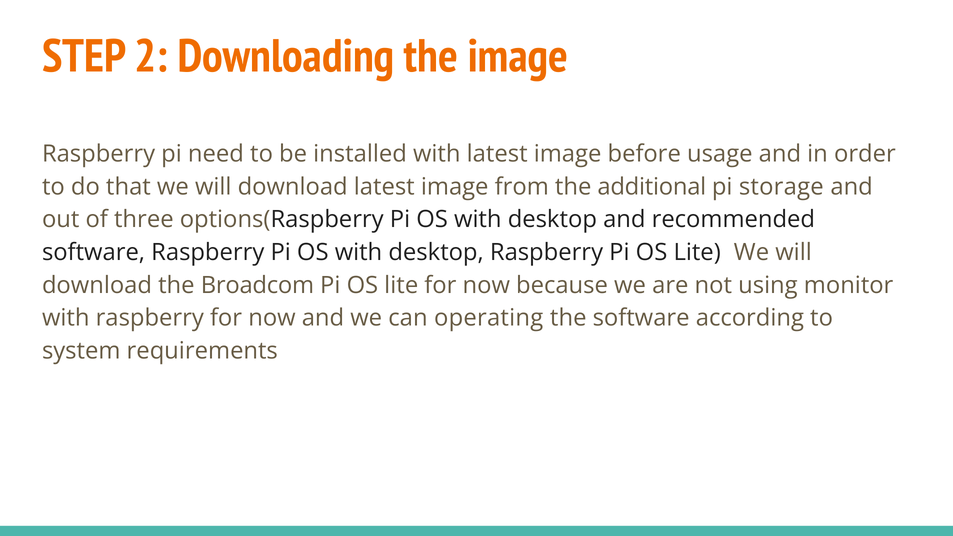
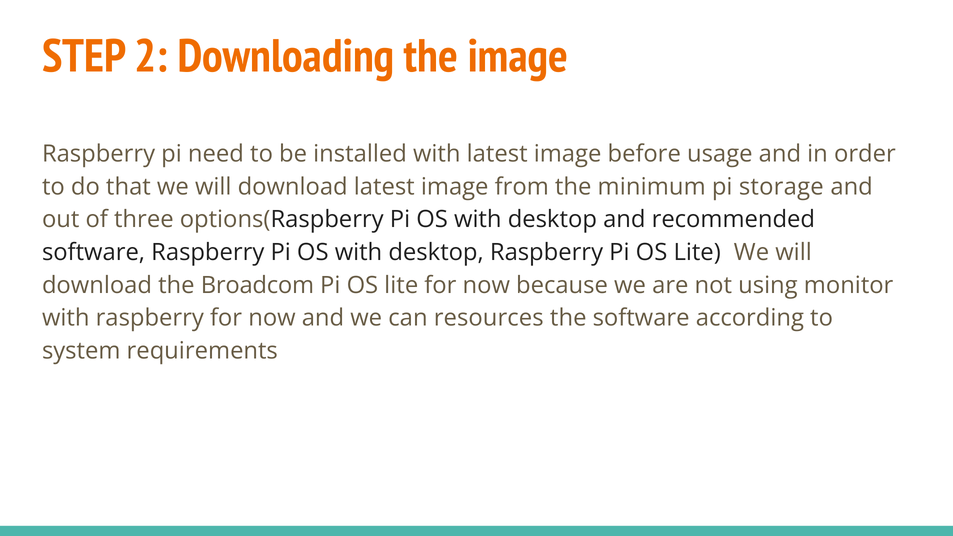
additional: additional -> minimum (652, 187)
operating: operating -> resources (489, 318)
